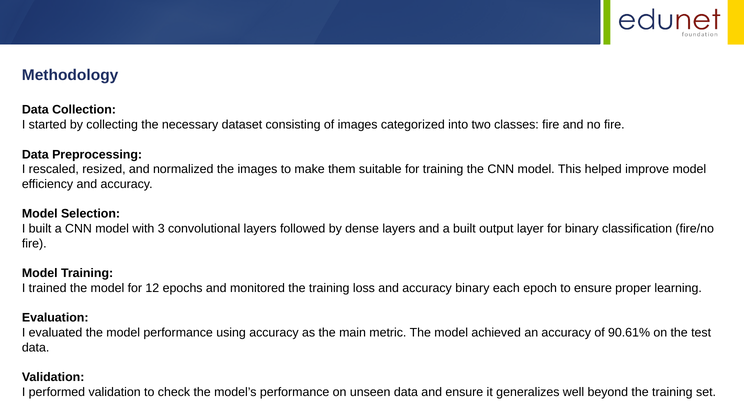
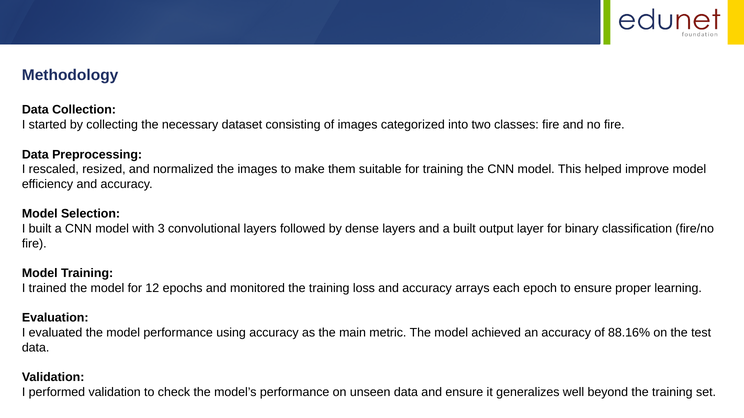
accuracy binary: binary -> arrays (472, 288)
90.61%: 90.61% -> 88.16% (629, 333)
